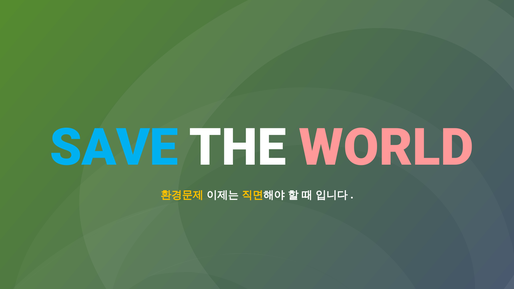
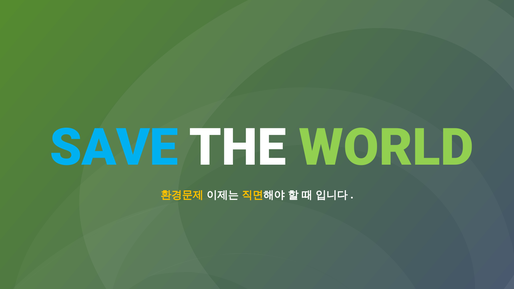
WORLD colour: pink -> light green (386, 148)
